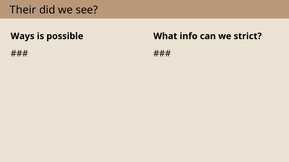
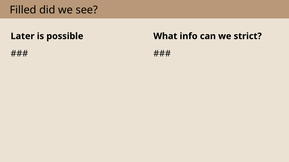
Their: Their -> Filled (23, 10)
Ways: Ways -> Later (23, 36)
